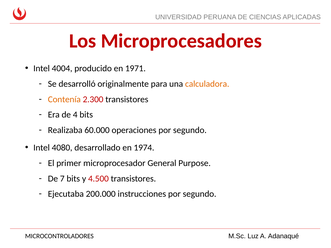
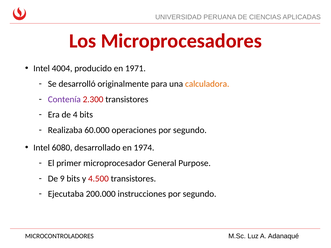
Contenía colour: orange -> purple (64, 99)
4080: 4080 -> 6080 (62, 148)
7: 7 -> 9 (62, 179)
